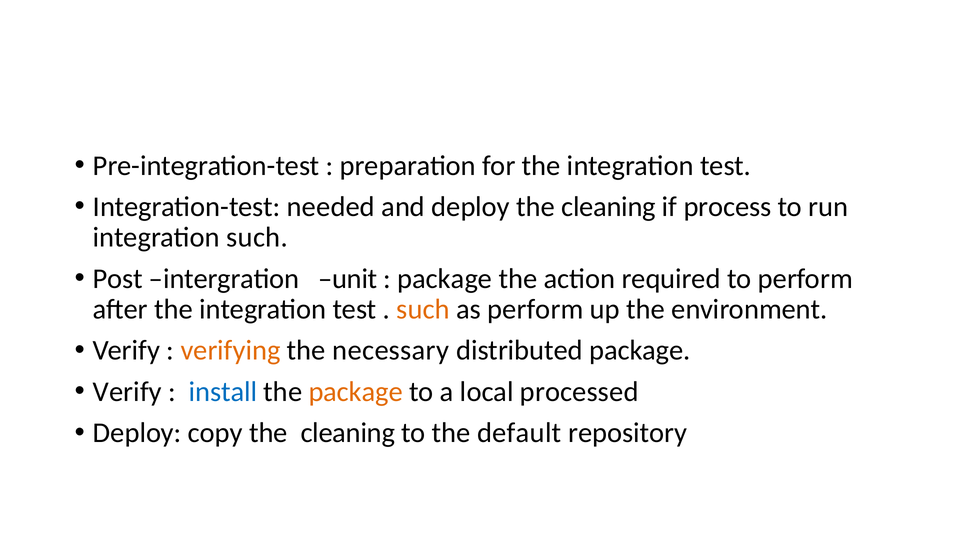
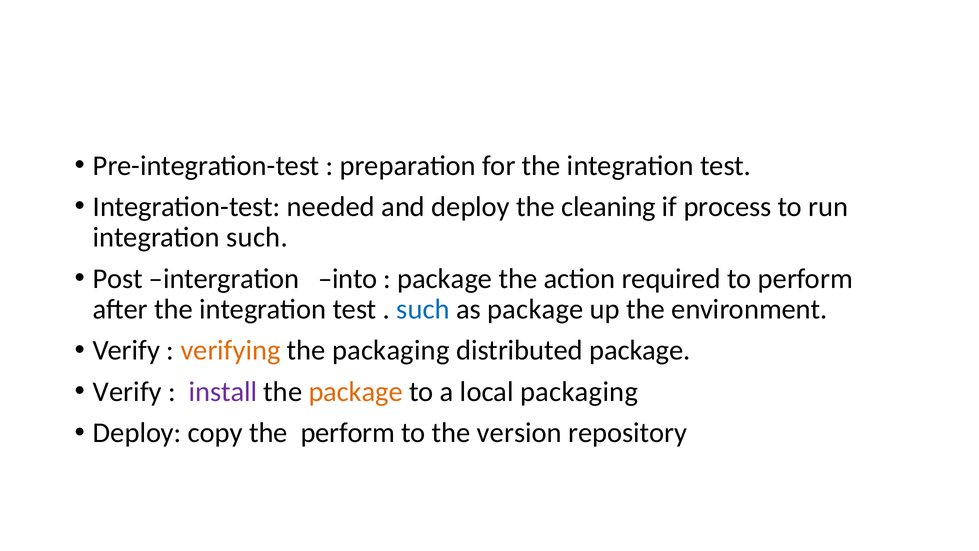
unit: unit -> into (348, 278)
such colour: orange -> blue (423, 309)
as perform: perform -> package (535, 309)
the necessary: necessary -> packaging (391, 350)
install colour: blue -> purple (223, 391)
local processed: processed -> packaging (579, 391)
copy the cleaning: cleaning -> perform (348, 432)
default: default -> version (519, 432)
